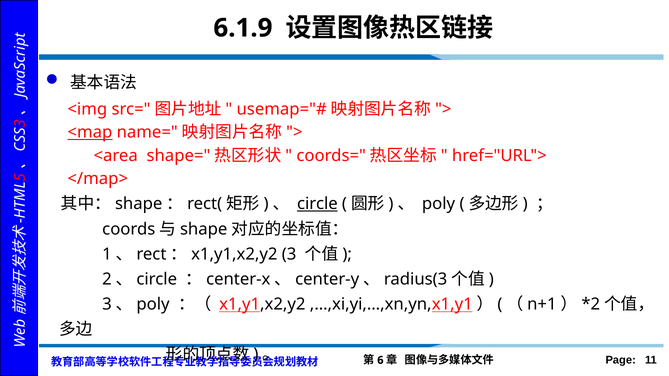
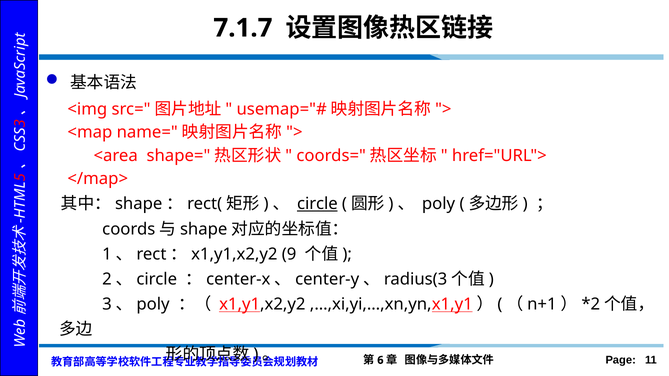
6.1.9: 6.1.9 -> 7.1.7 (243, 28)
<map underline: present -> none (90, 133)
1、rect：x1,y1,x2,y2 3: 3 -> 9 (289, 254)
